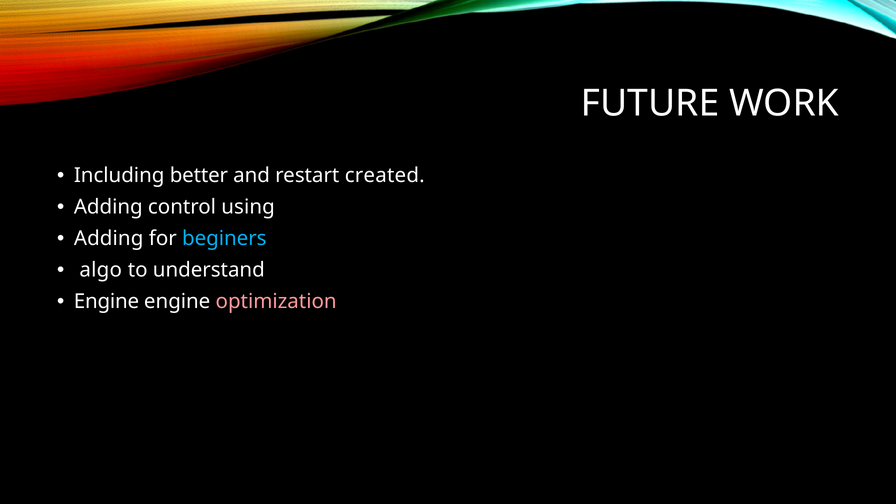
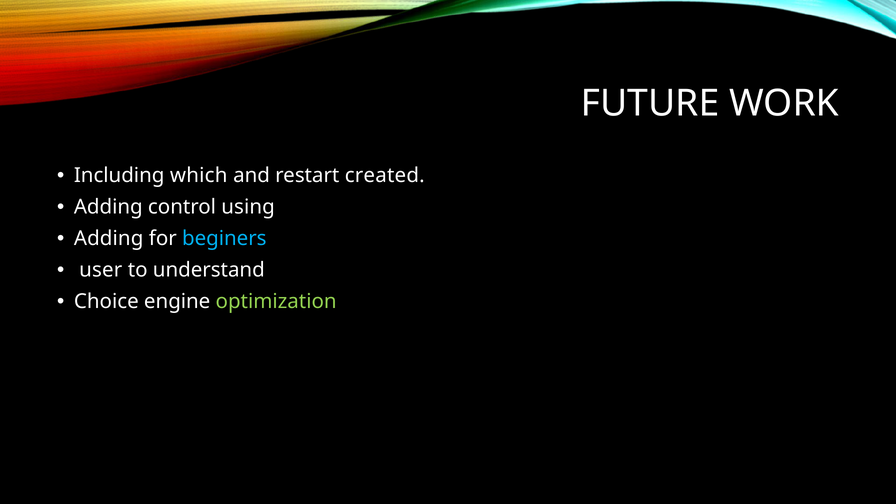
better: better -> which (199, 176)
algo: algo -> user (101, 270)
Engine: Engine -> Choice (106, 302)
optimization colour: pink -> light green (276, 302)
